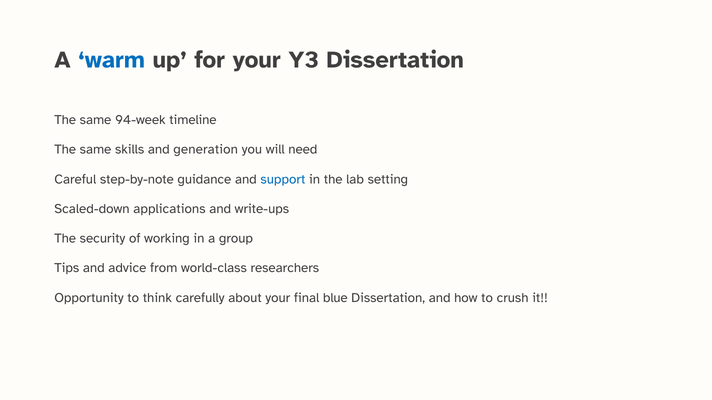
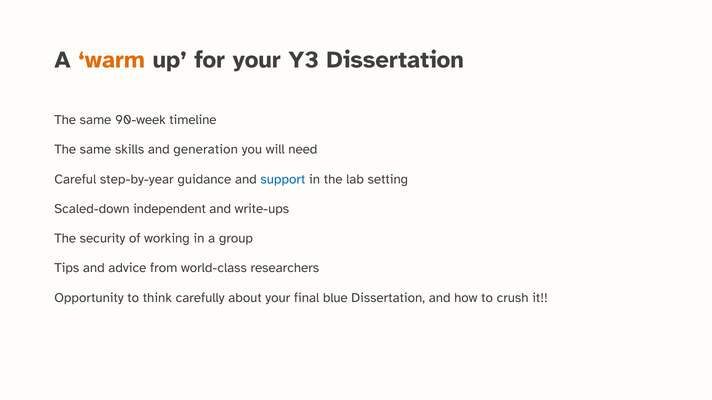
warm colour: blue -> orange (112, 60)
94-week: 94-week -> 90-week (140, 120)
step-by-note: step-by-note -> step-by-year (137, 179)
applications: applications -> independent (170, 209)
